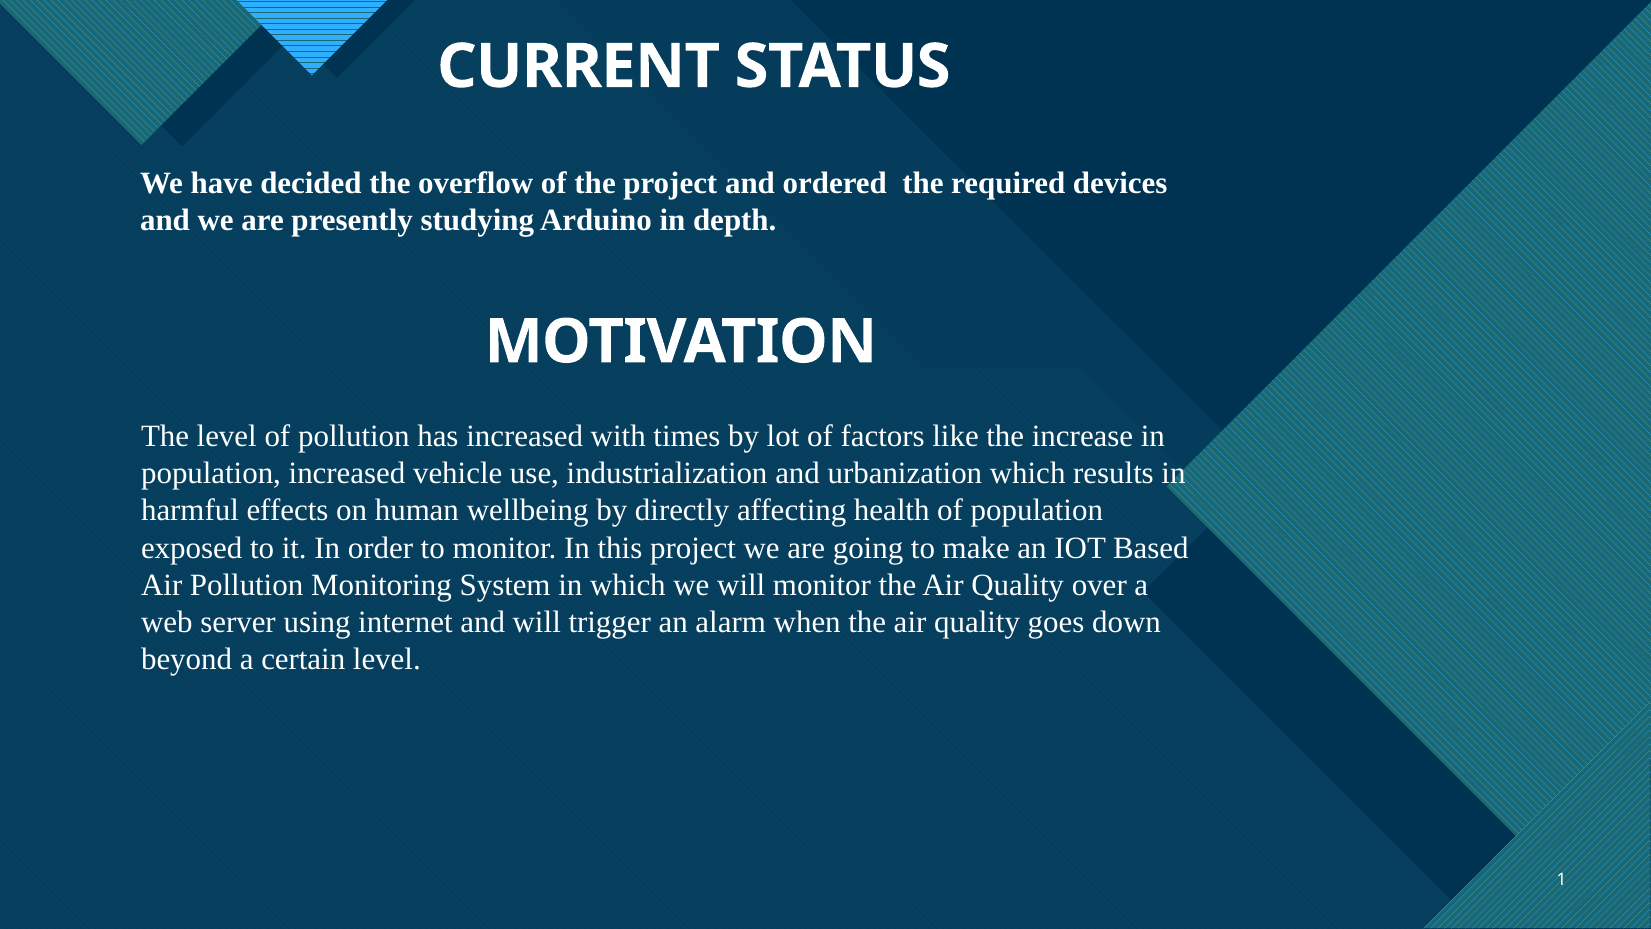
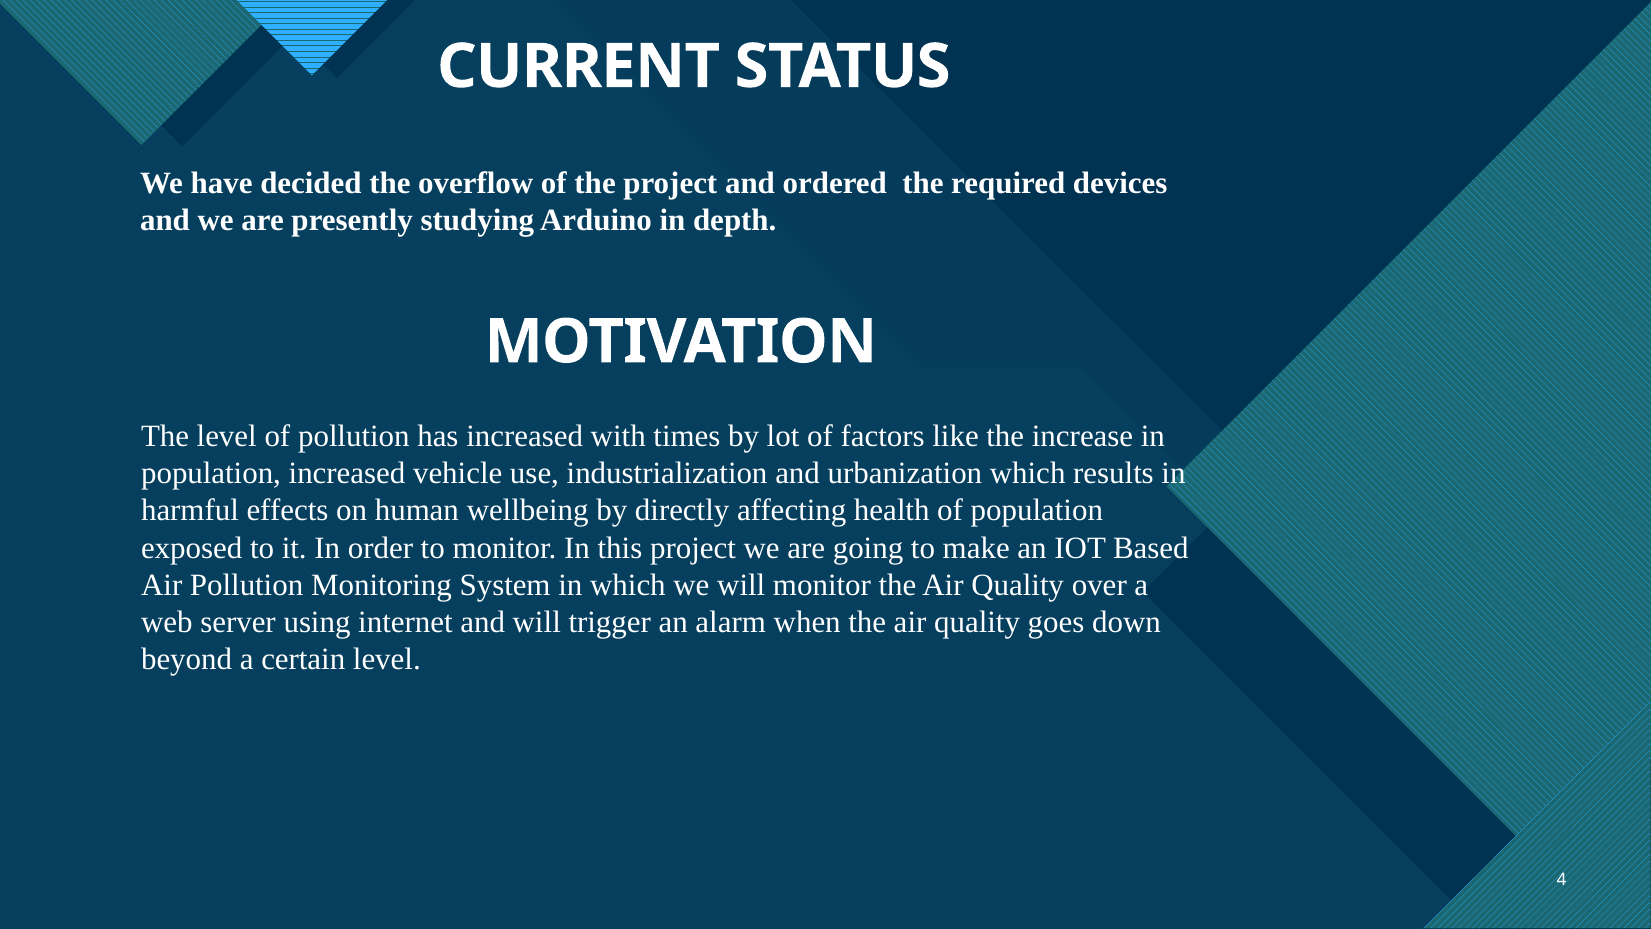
1: 1 -> 4 (1562, 880)
